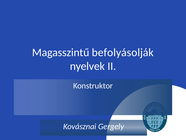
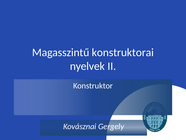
befolyásolják: befolyásolják -> konstruktorai (123, 52)
